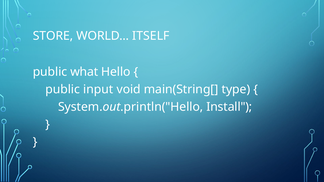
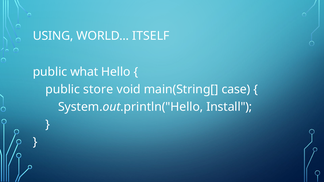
STORE: STORE -> USING (53, 36)
input: input -> store (98, 90)
type: type -> case (236, 90)
